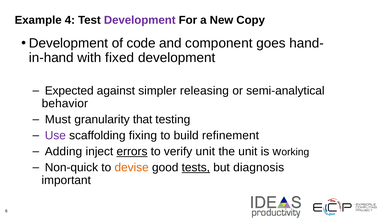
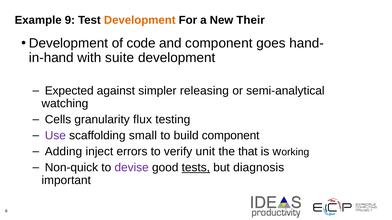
4: 4 -> 9 (70, 20)
Development colour: purple -> orange (140, 20)
Copy: Copy -> Their (251, 20)
fixed: fixed -> suite (120, 58)
behavior: behavior -> watching (65, 104)
Must: Must -> Cells (58, 120)
that: that -> flux (142, 120)
fixing: fixing -> small (143, 136)
build refinement: refinement -> component (231, 136)
errors underline: present -> none (132, 152)
the unit: unit -> that (248, 152)
devise colour: orange -> purple (132, 168)
